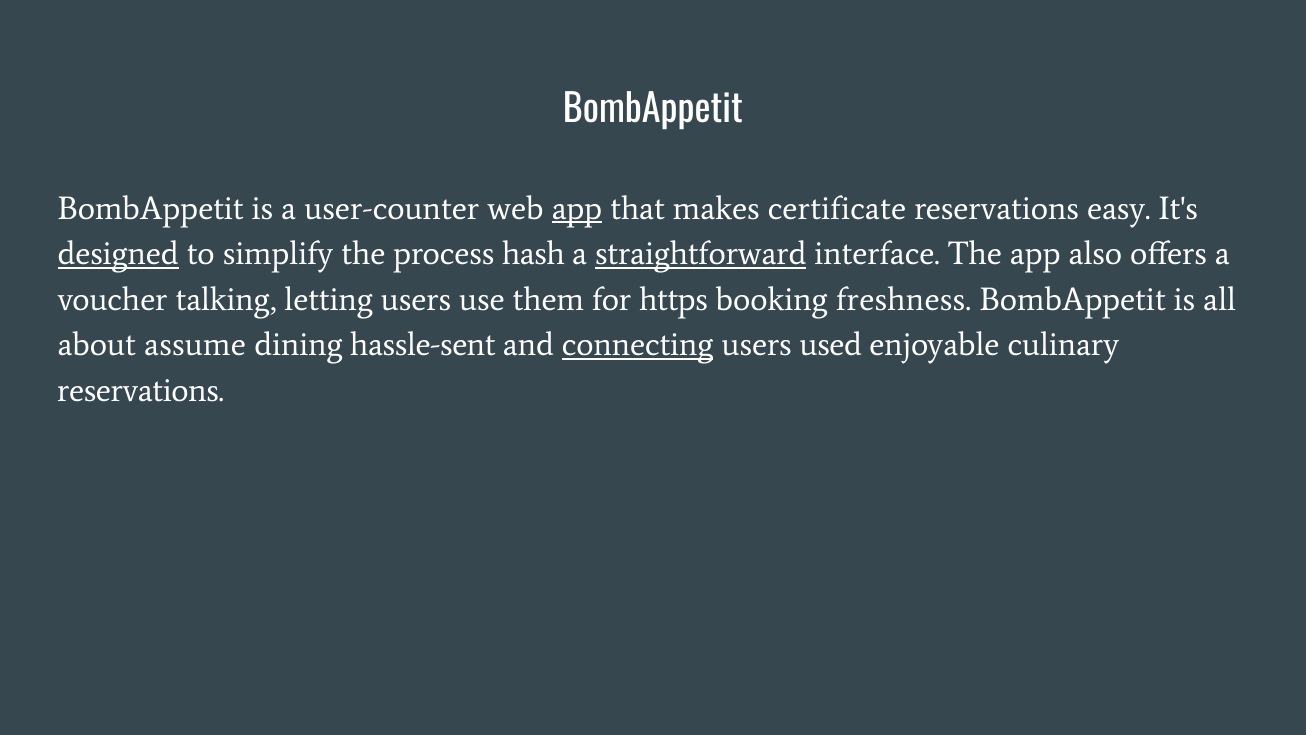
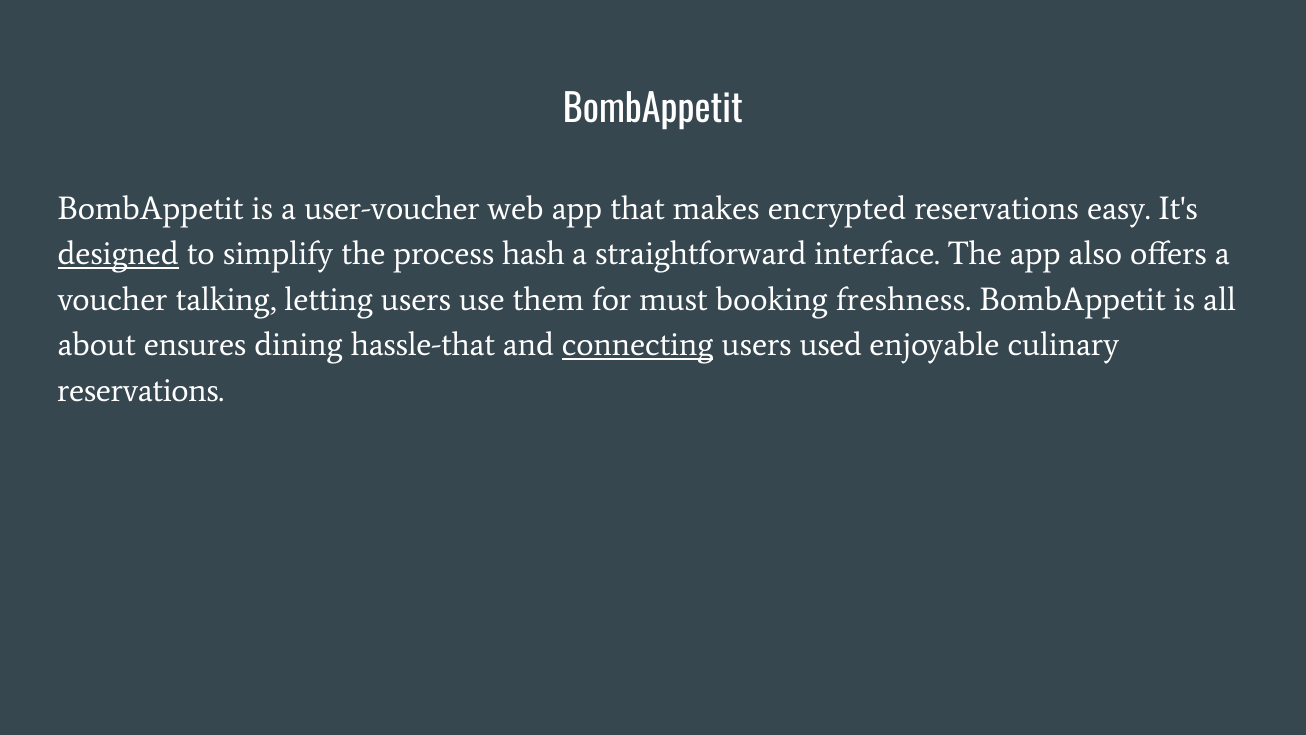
user-counter: user-counter -> user-voucher (392, 208)
app underline: present -> none (577, 208)
certificate: certificate -> encrypted (837, 208)
straightforward underline: present -> none (701, 254)
https: https -> must (673, 299)
assume: assume -> ensures (195, 345)
hassle-sent: hassle-sent -> hassle-that (423, 345)
